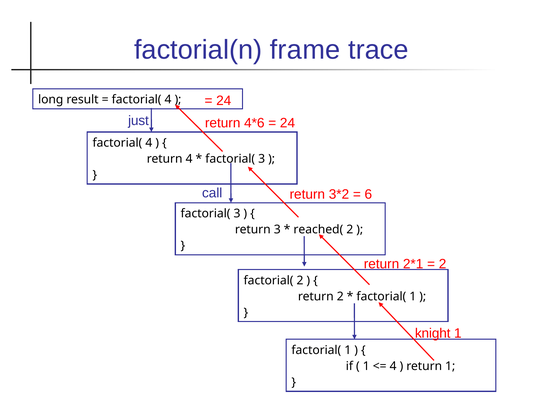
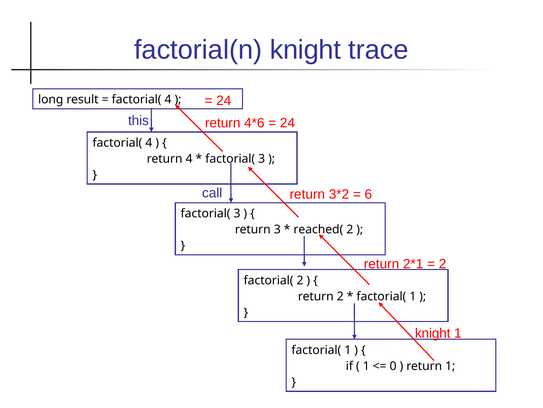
factorial(n frame: frame -> knight (305, 50)
just: just -> this (138, 120)
4: 4 -> 0 (393, 365)
